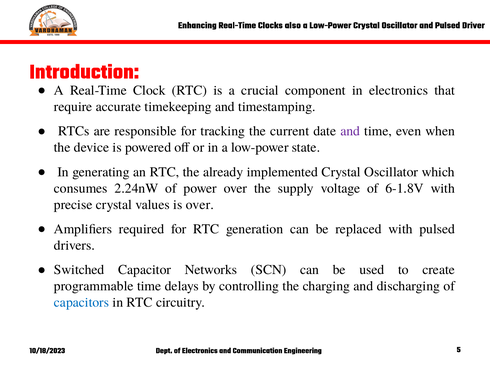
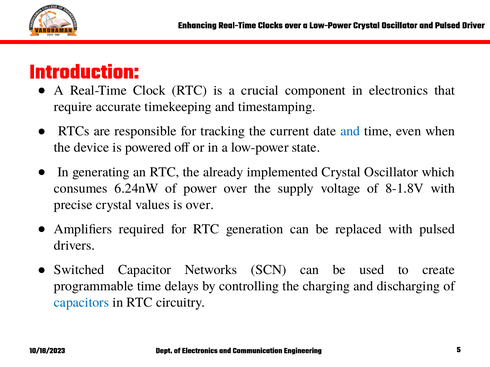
Clocks also: also -> over (293, 25)
and colour: purple -> blue (350, 131)
2.24nW: 2.24nW -> 6.24nW (136, 188)
6-1.8V: 6-1.8V -> 8-1.8V (405, 188)
